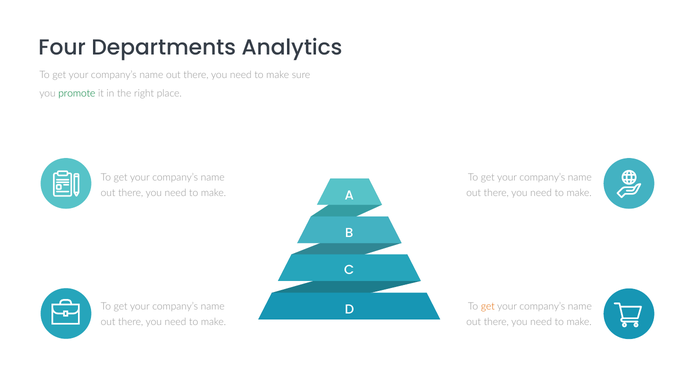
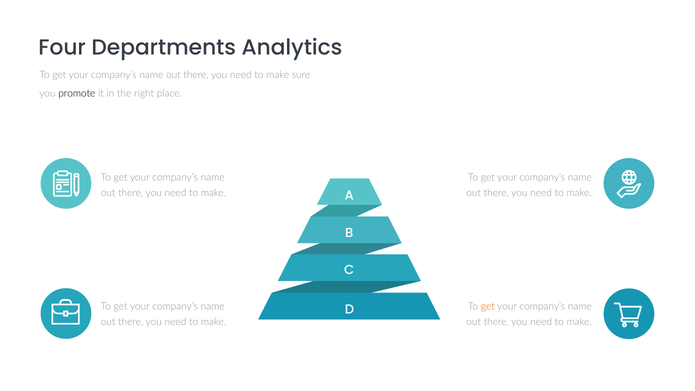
promote colour: green -> black (77, 93)
